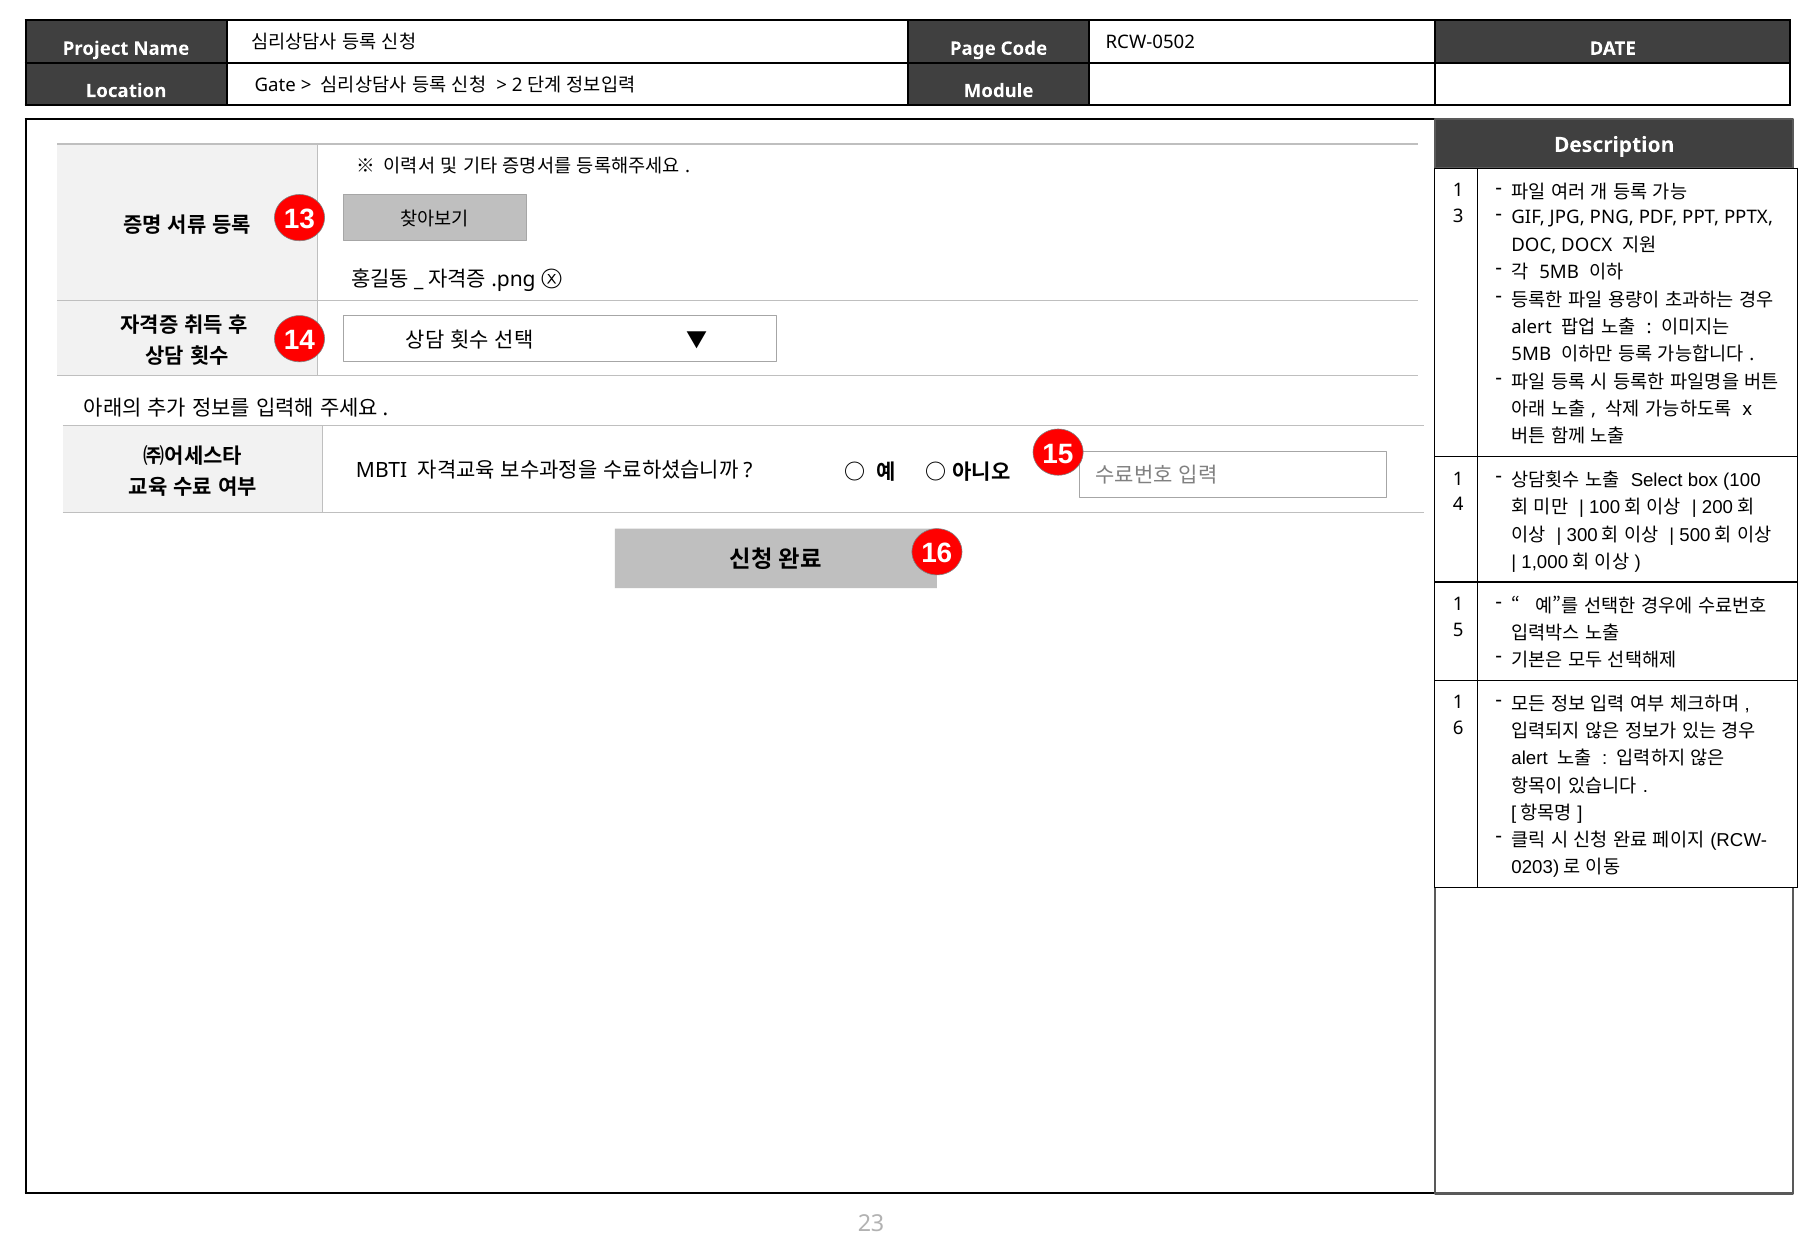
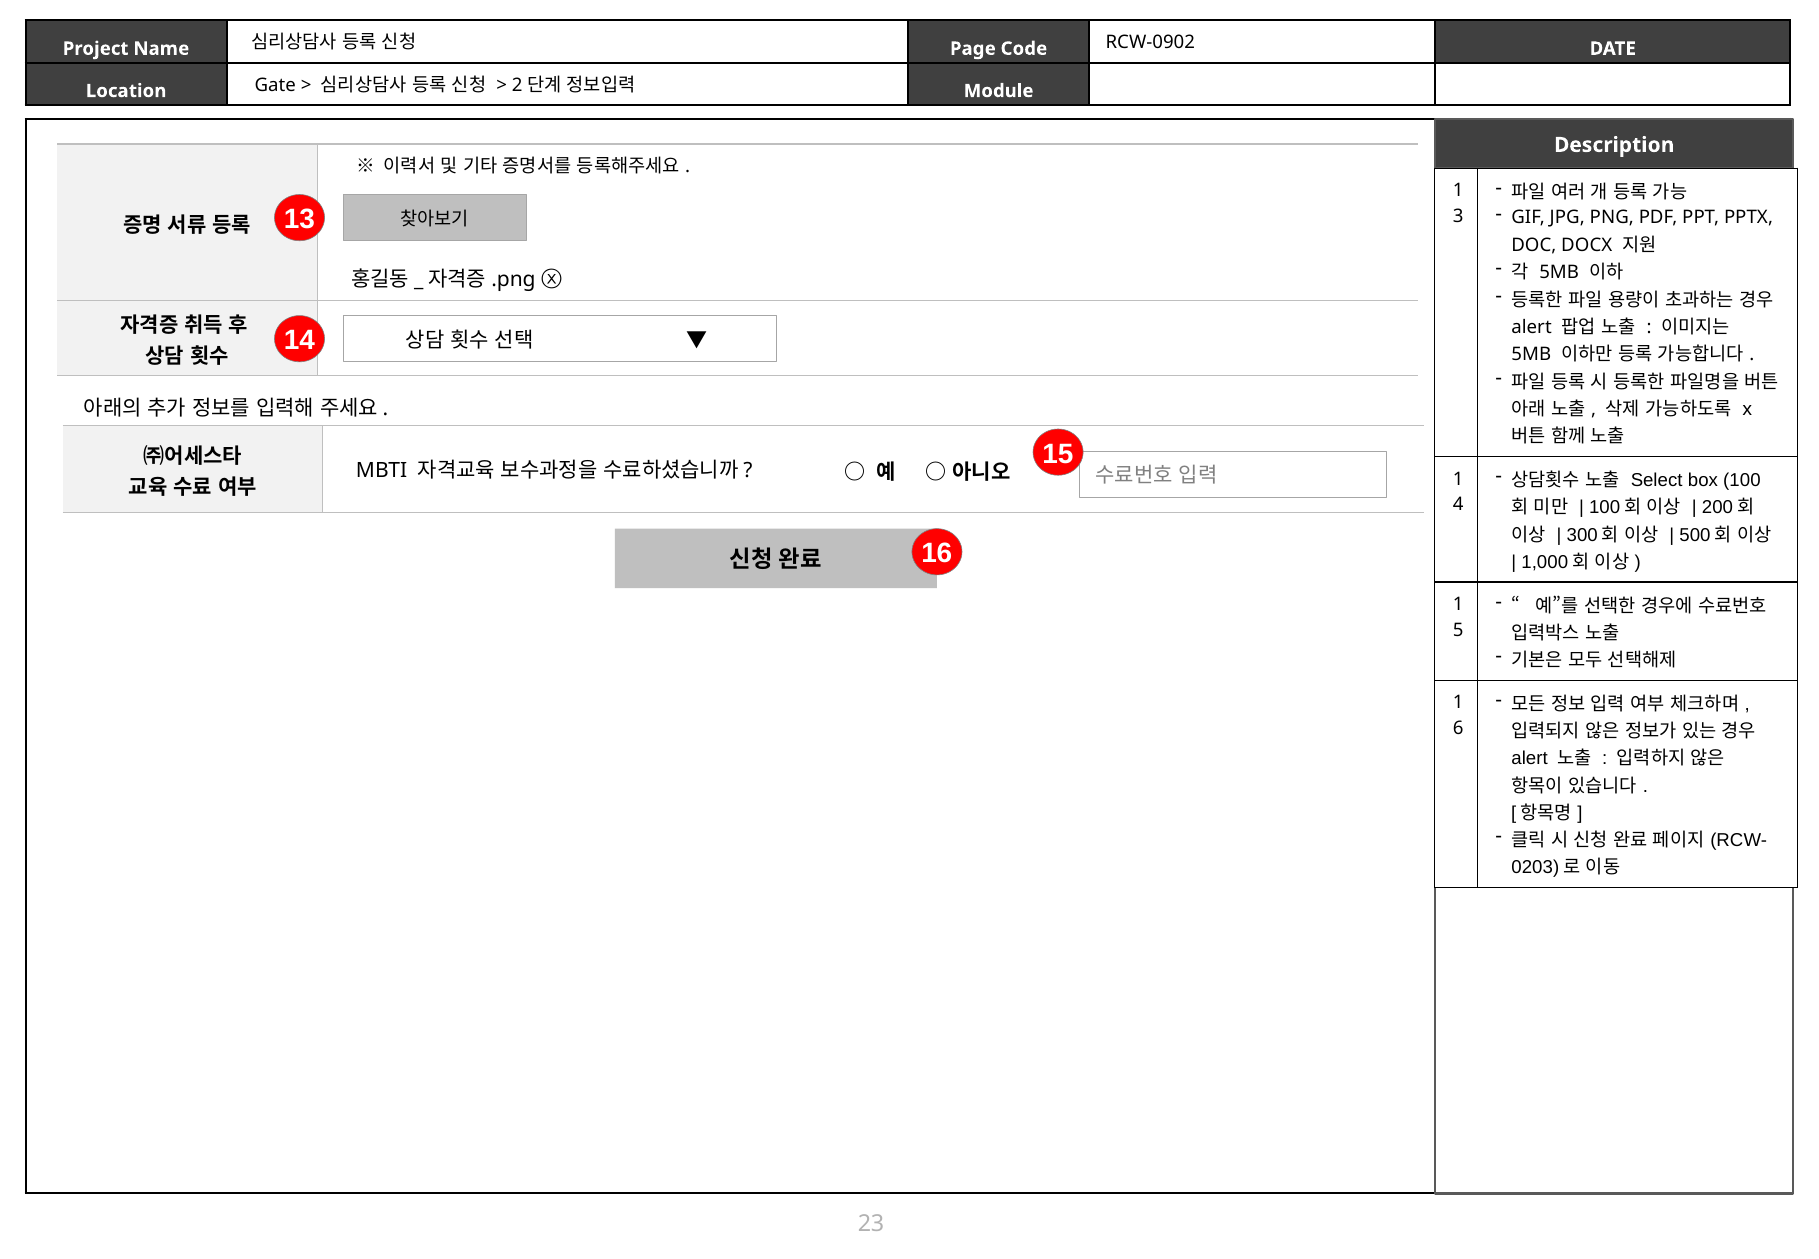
RCW-0502: RCW-0502 -> RCW-0902 (1150, 42)
